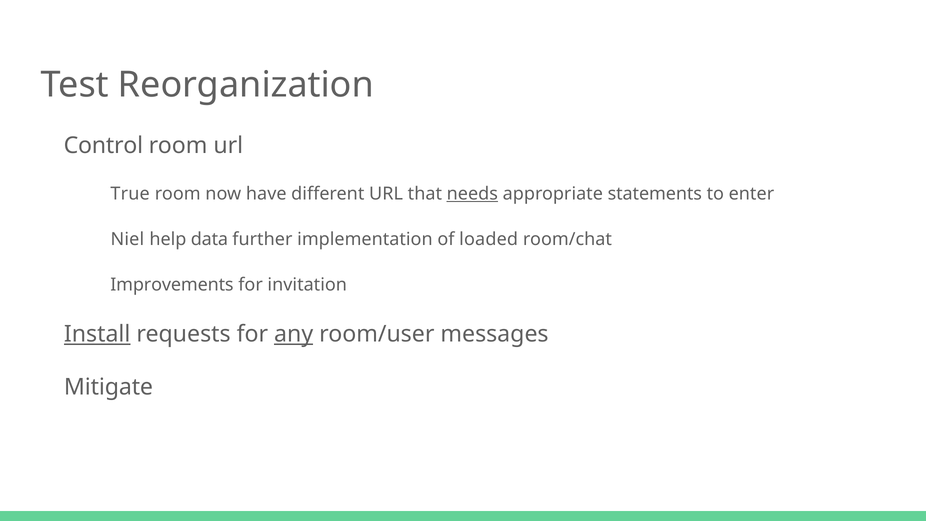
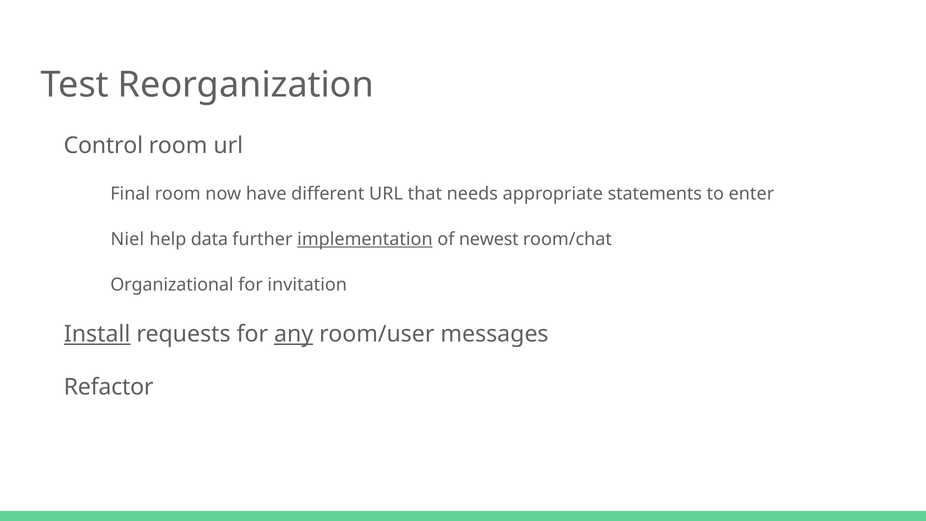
True: True -> Final (130, 194)
needs underline: present -> none (472, 194)
implementation underline: none -> present (365, 239)
loaded: loaded -> newest (489, 239)
Improvements: Improvements -> Organizational (172, 285)
Mitigate: Mitigate -> Refactor (109, 387)
